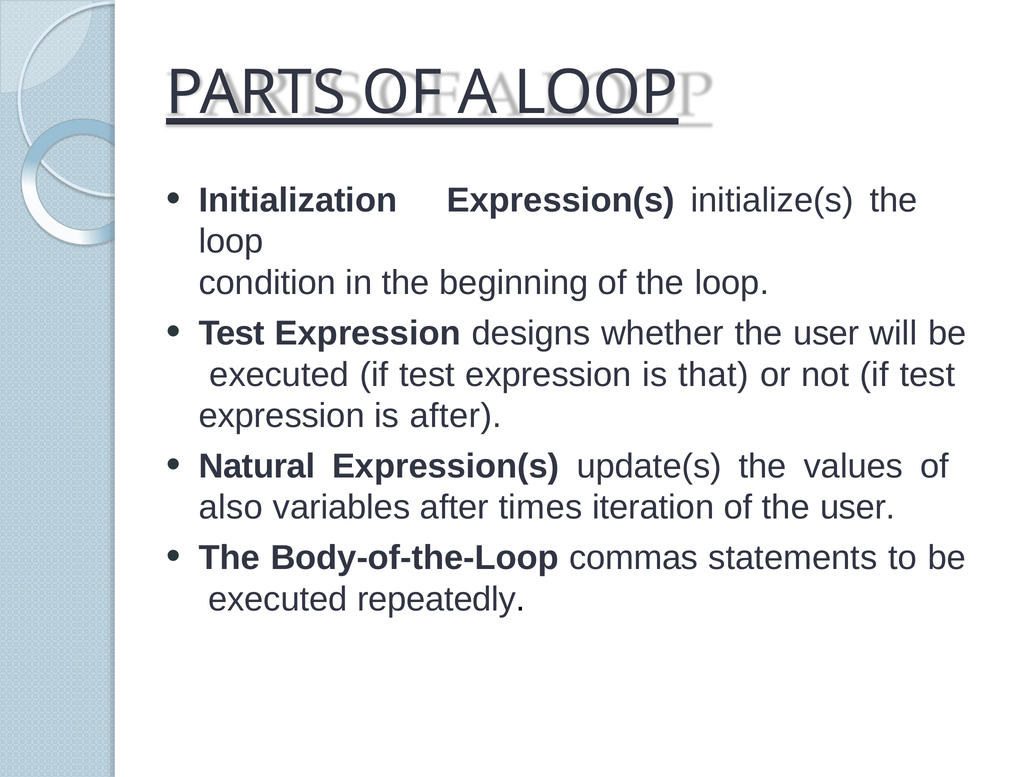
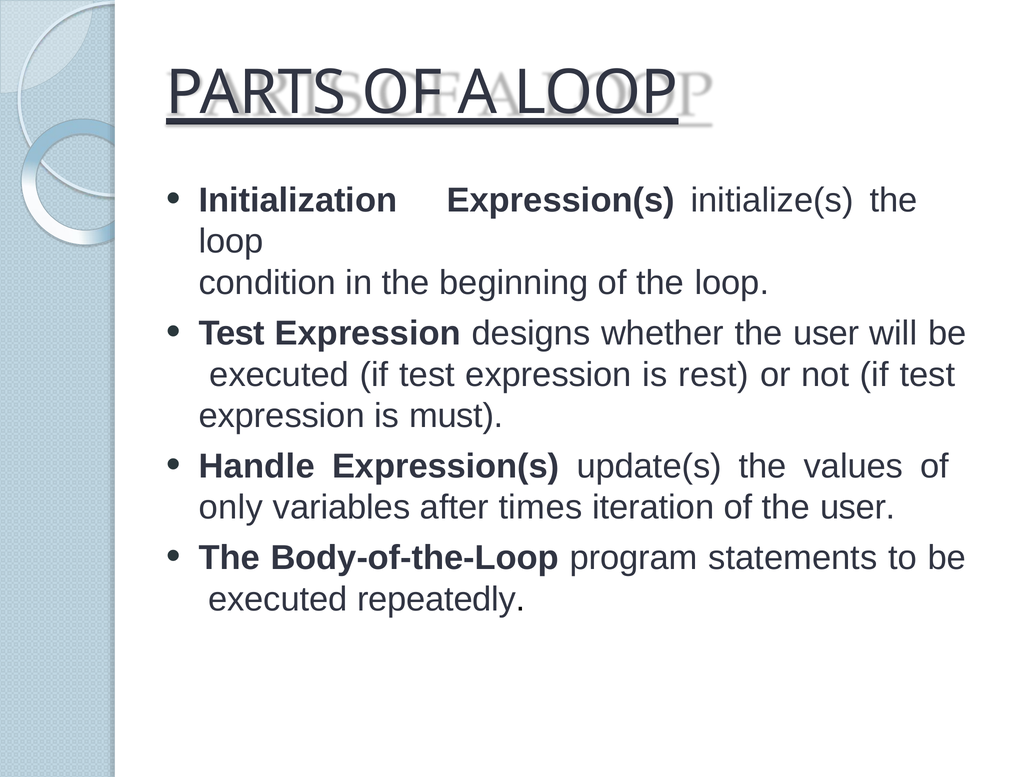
that: that -> rest (714, 375)
is after: after -> must (456, 416)
Natural: Natural -> Handle (257, 466)
also: also -> only (231, 508)
commas: commas -> program (634, 558)
